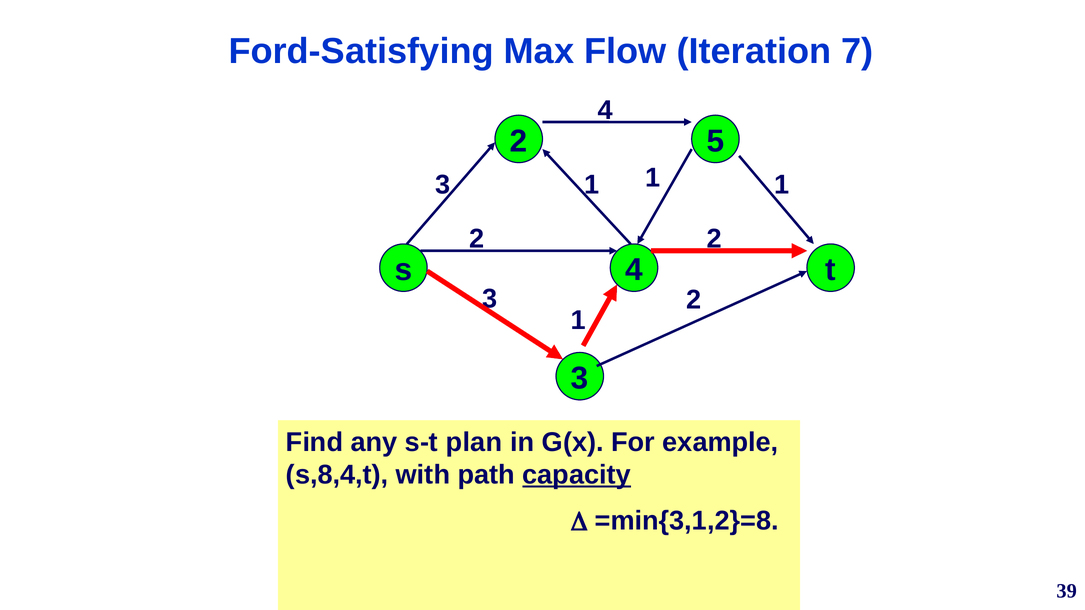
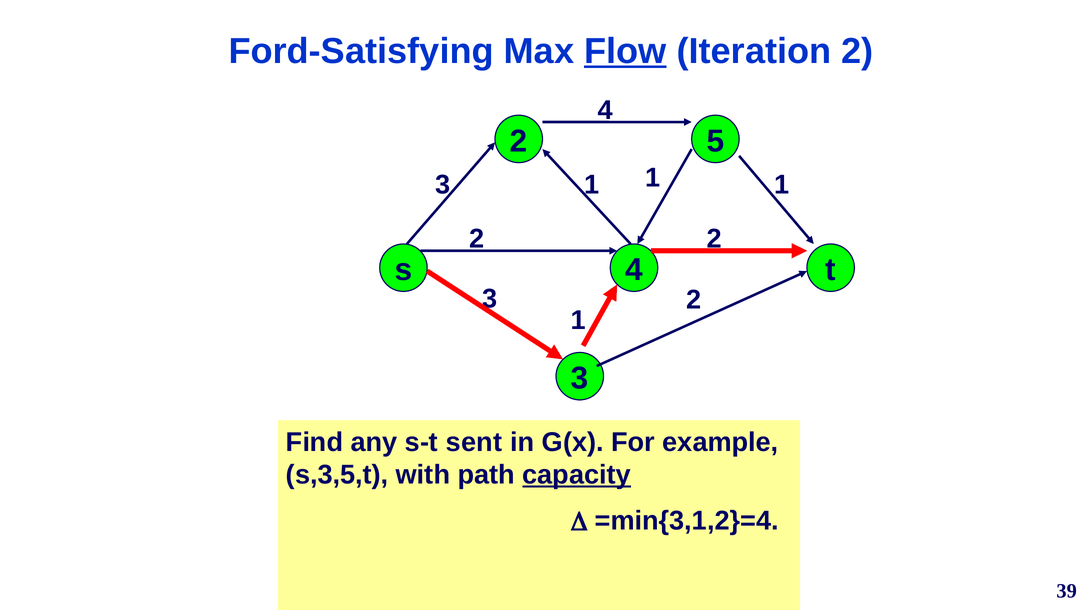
Flow underline: none -> present (625, 51)
Iteration 7: 7 -> 2 (857, 51)
plan: plan -> sent (474, 443)
s,8,4,t: s,8,4,t -> s,3,5,t (337, 475)
=min{3,1,2}=8: =min{3,1,2}=8 -> =min{3,1,2}=4 (687, 521)
